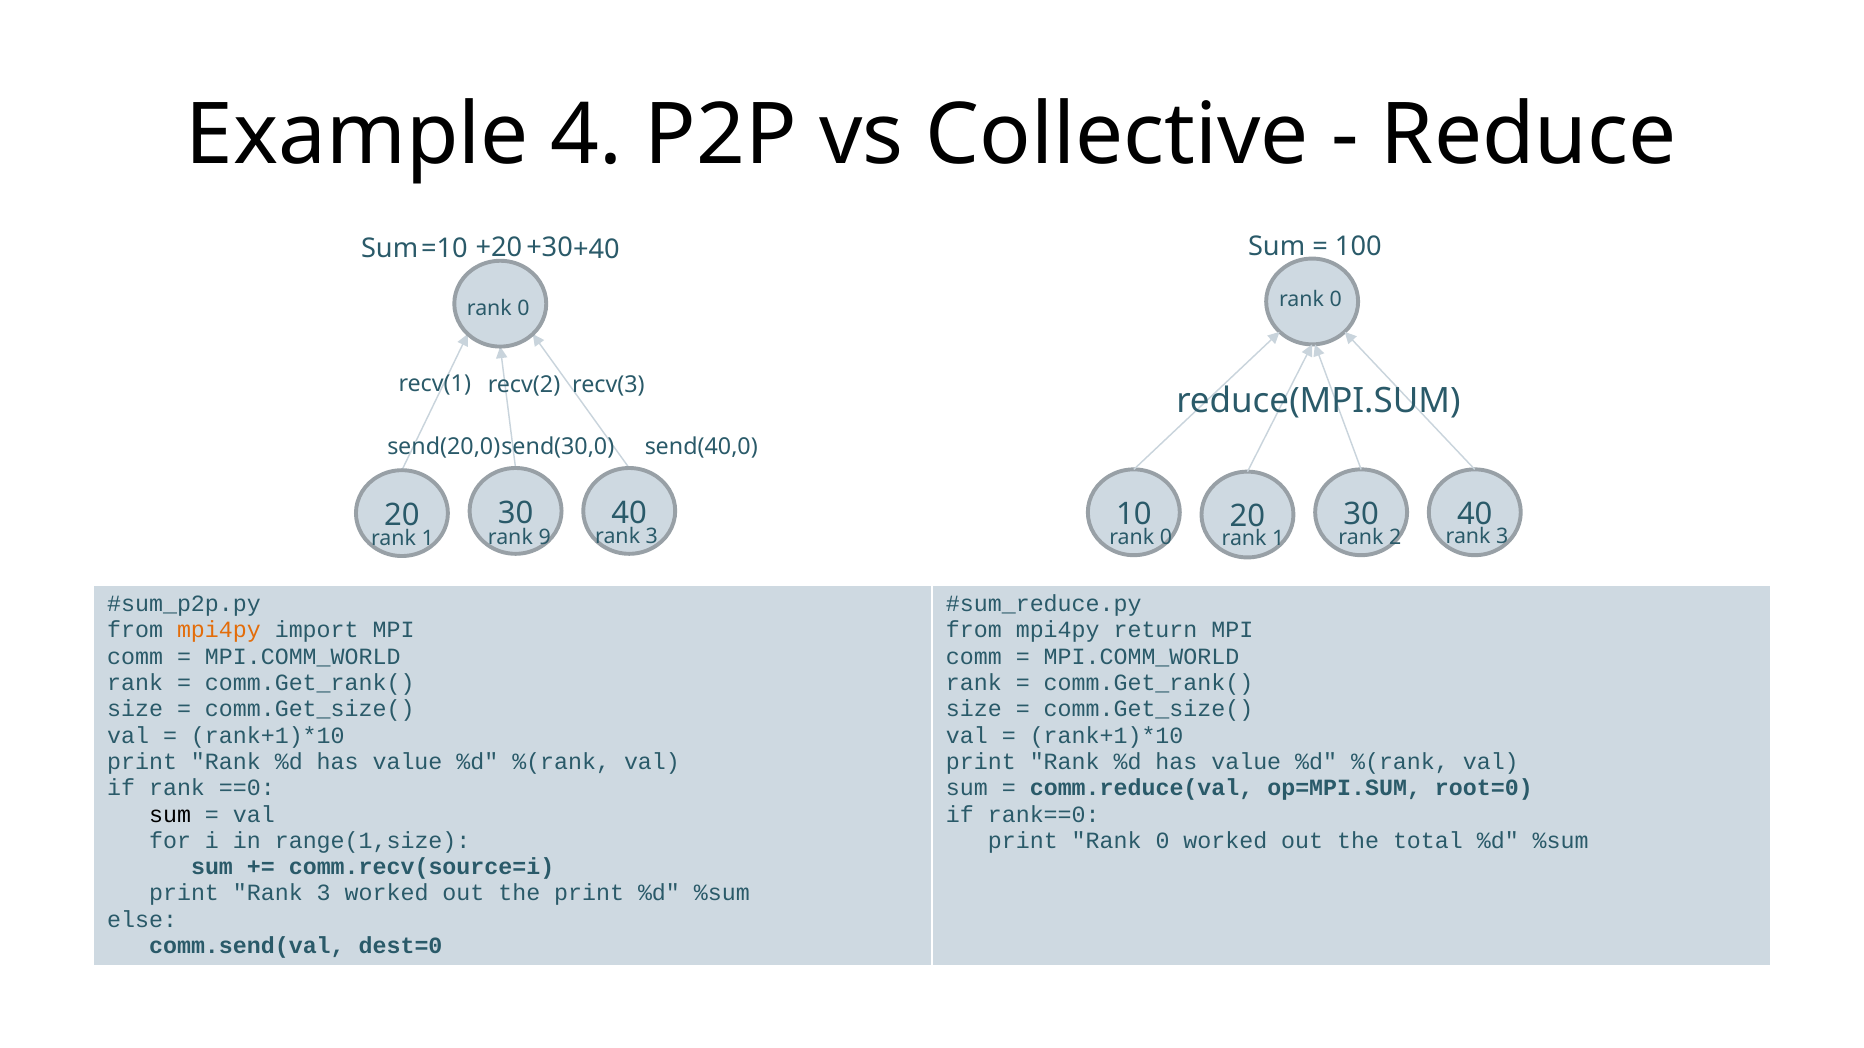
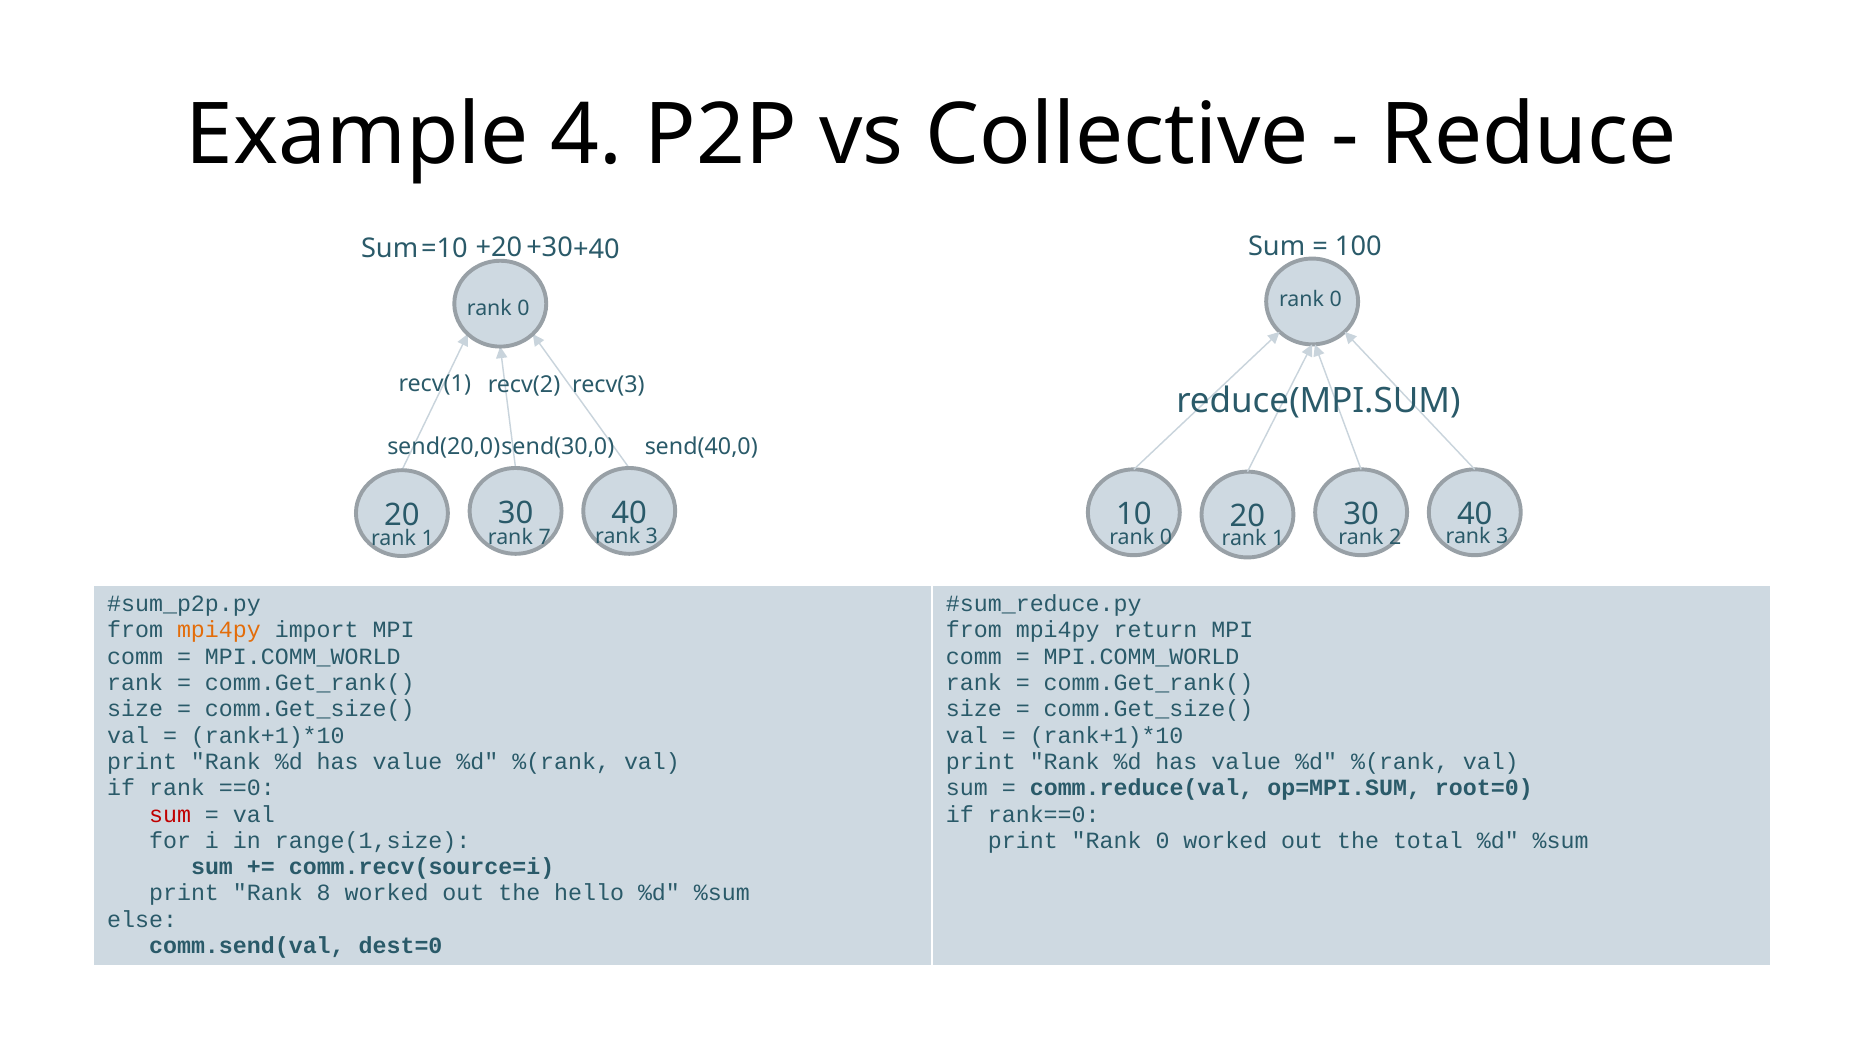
9: 9 -> 7 (545, 537)
sum colour: black -> red (170, 815)
print Rank 3: 3 -> 8 (324, 894)
the print: print -> hello (589, 894)
